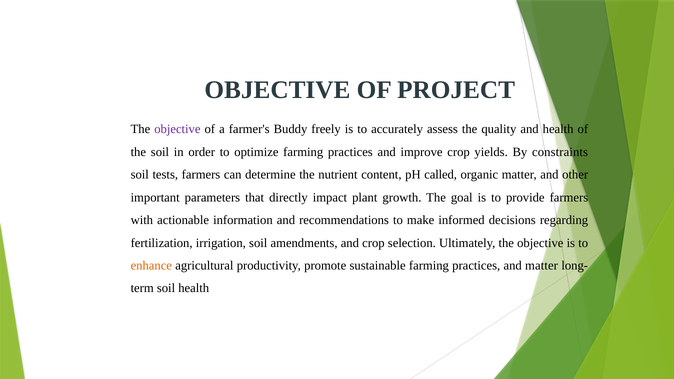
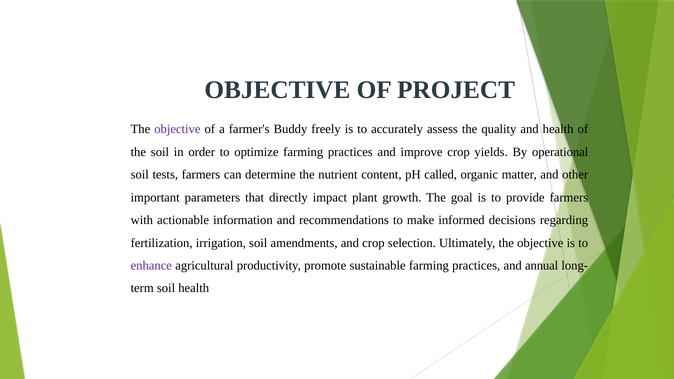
constraints: constraints -> operational (560, 152)
enhance colour: orange -> purple (151, 266)
and matter: matter -> annual (542, 266)
